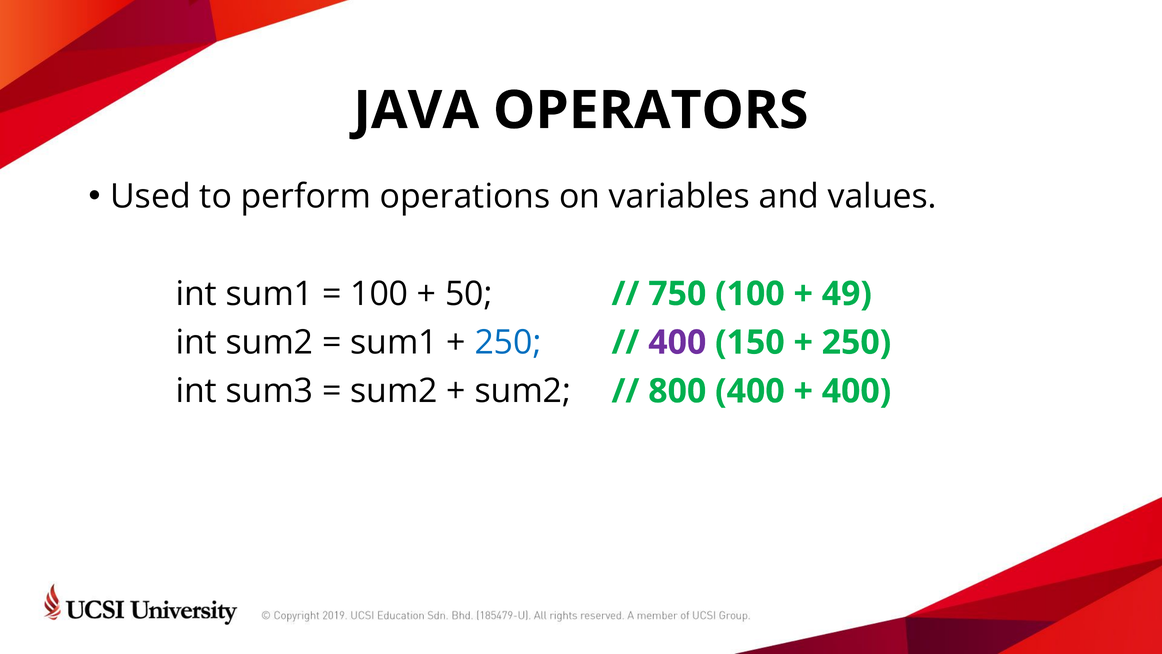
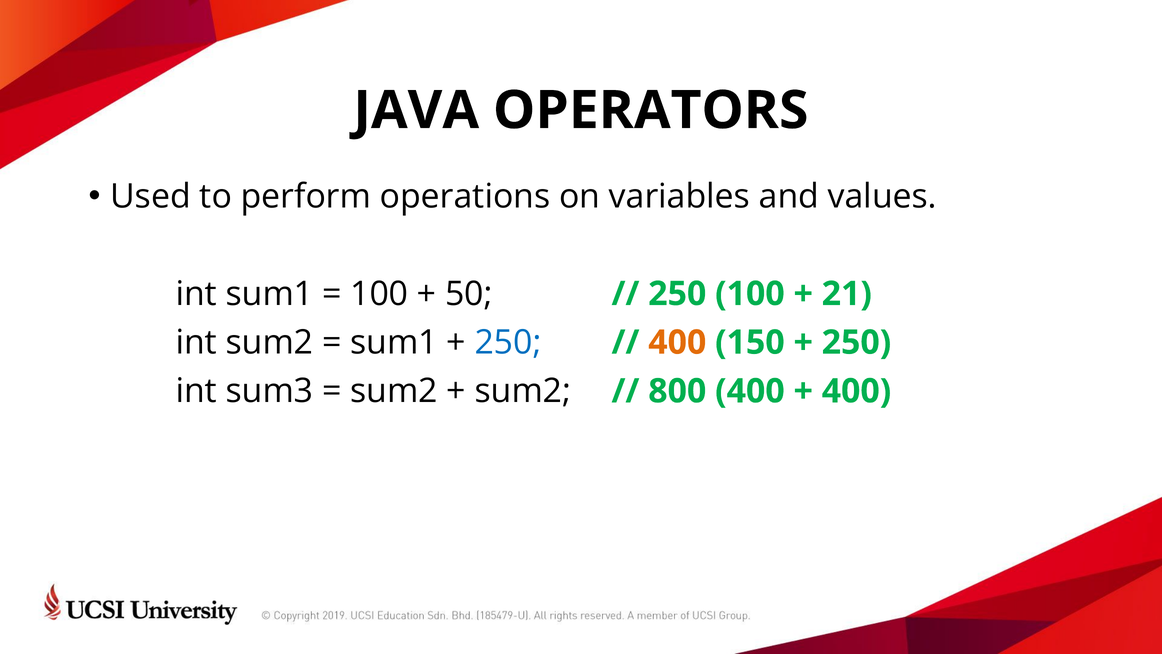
750: 750 -> 250 (677, 294)
49: 49 -> 21 (847, 294)
400 colour: purple -> orange (677, 342)
